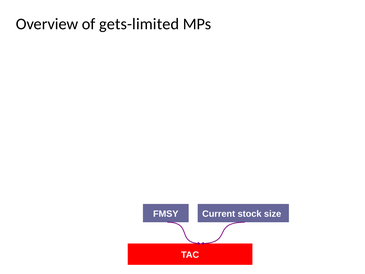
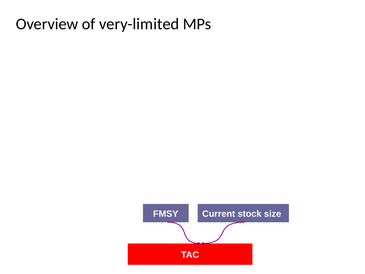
gets-limited: gets-limited -> very-limited (139, 24)
